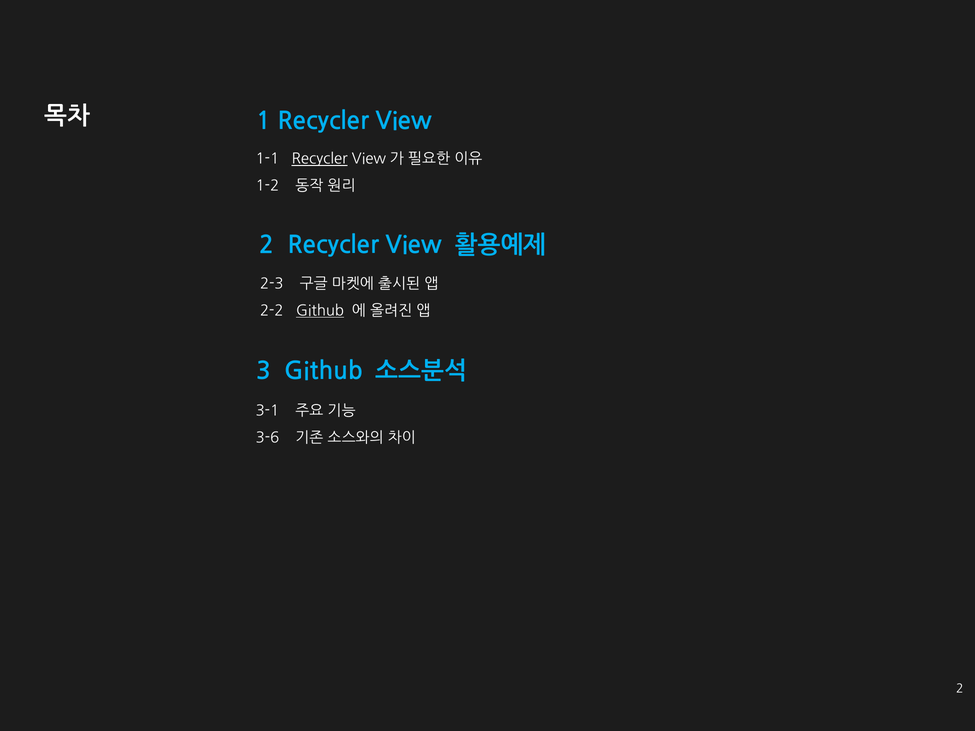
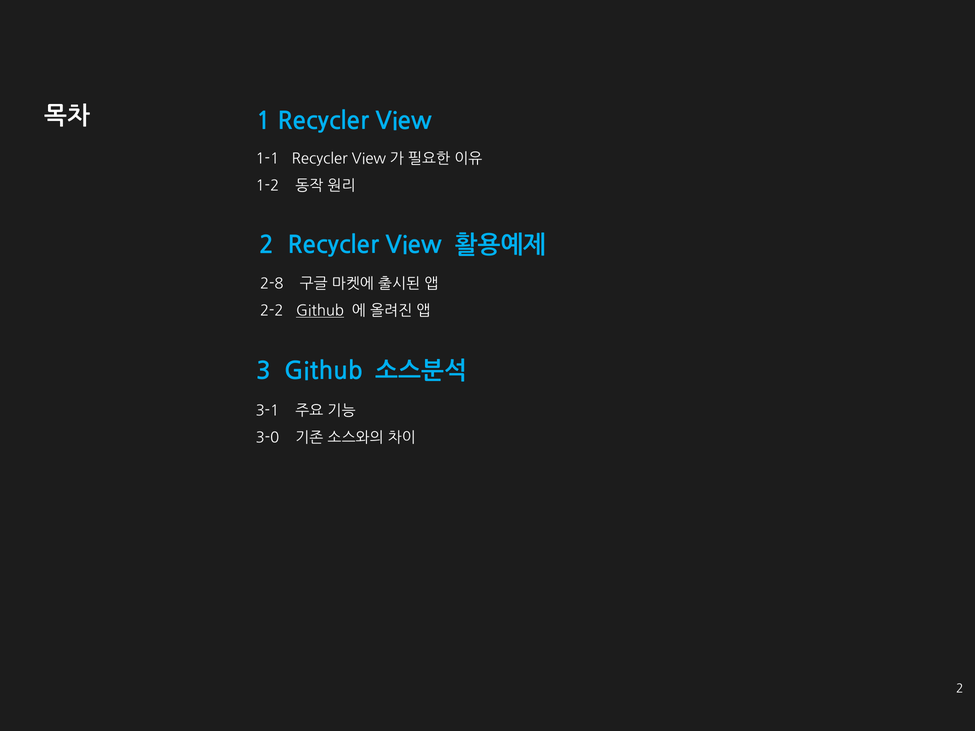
Recycler underline: present -> none (320, 159)
2-3: 2-3 -> 2-8 (272, 284)
3-6: 3-6 -> 3-0 (267, 438)
